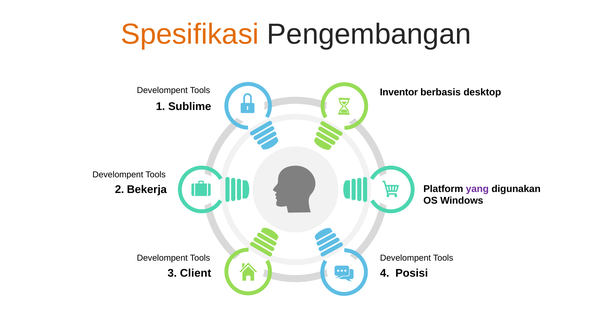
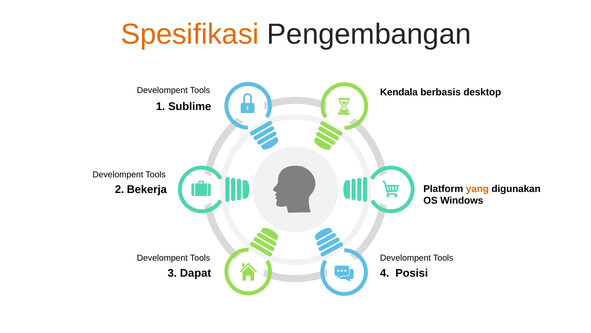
Inventor: Inventor -> Kendala (399, 92)
yang colour: purple -> orange (477, 189)
Client: Client -> Dapat (196, 273)
